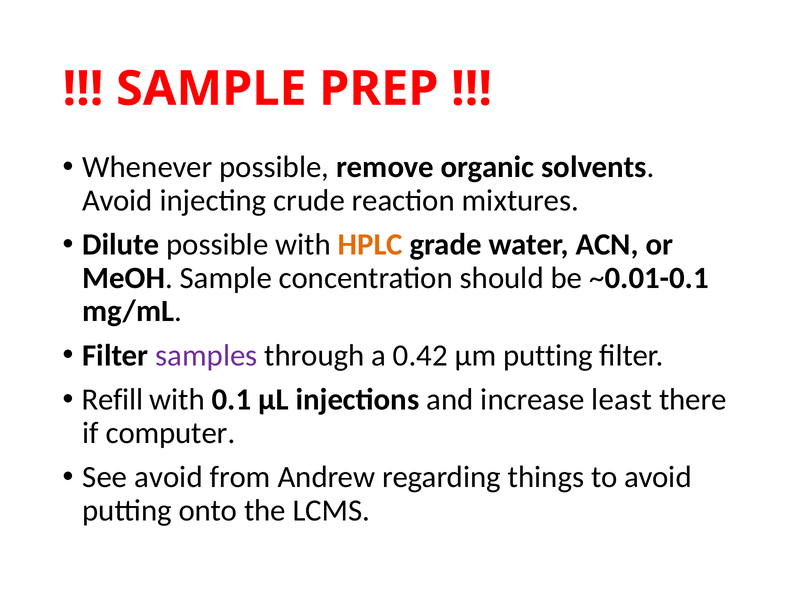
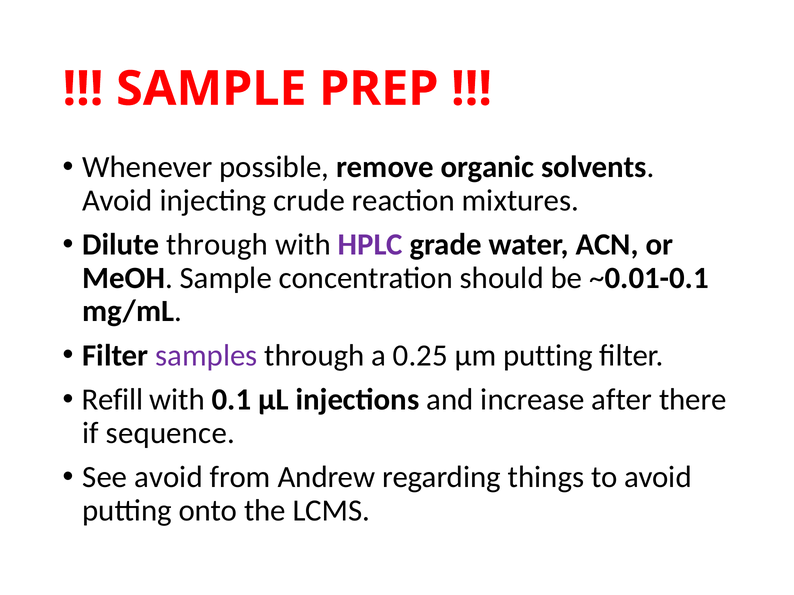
Dilute possible: possible -> through (217, 245)
HPLC colour: orange -> purple (370, 245)
0.42: 0.42 -> 0.25 (420, 356)
least: least -> after (622, 400)
computer: computer -> sequence (170, 433)
